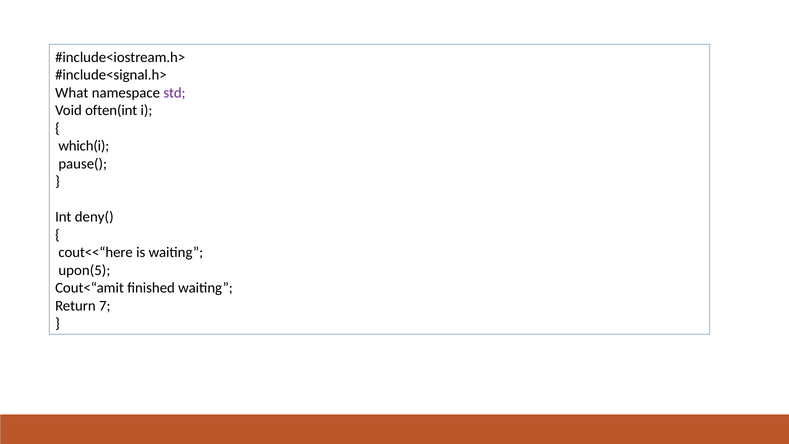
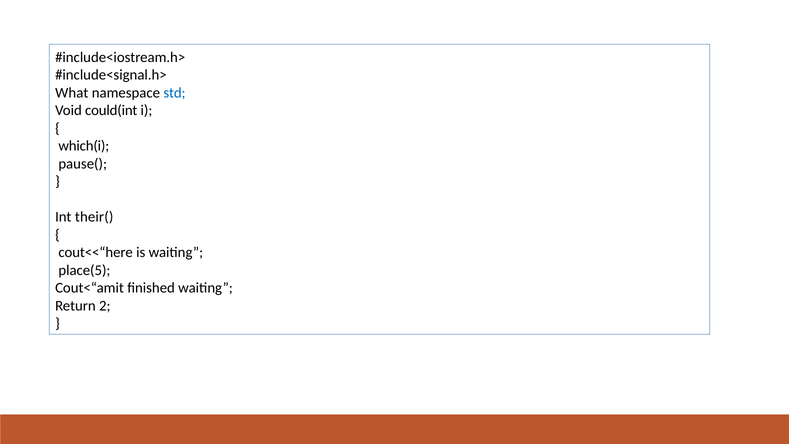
std colour: purple -> blue (174, 93)
often(int: often(int -> could(int (111, 110)
deny(: deny( -> their( (94, 217)
upon(5: upon(5 -> place(5 (84, 270)
7: 7 -> 2 (105, 306)
